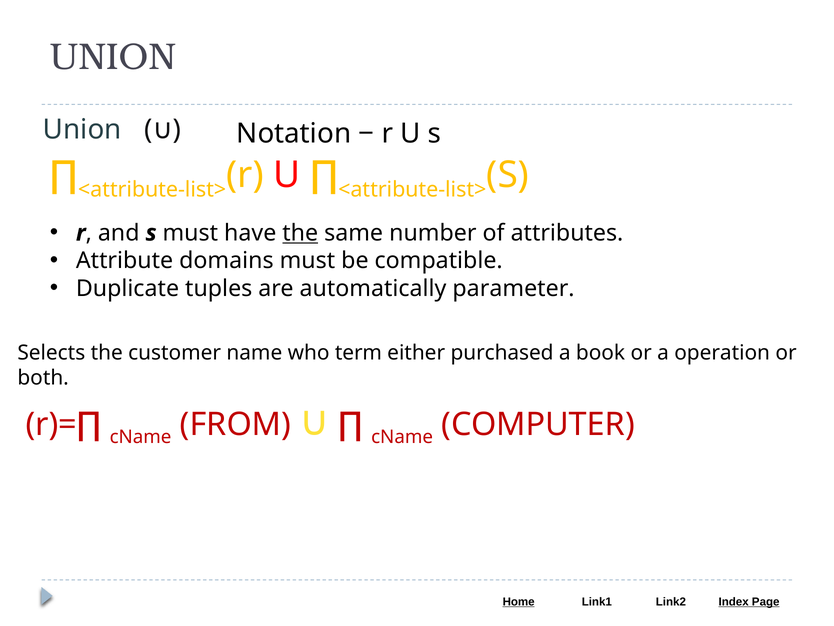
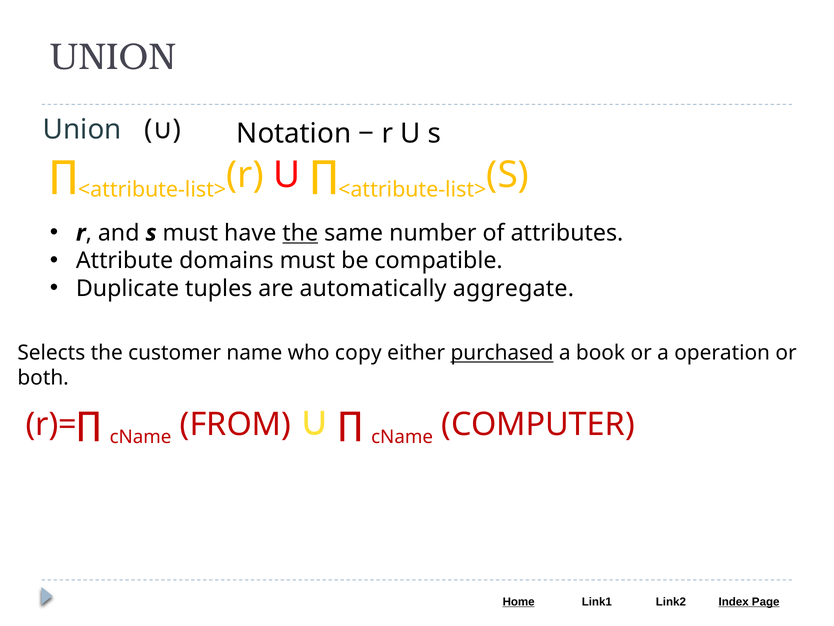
parameter: parameter -> aggregate (513, 288)
term: term -> copy (358, 353)
purchased underline: none -> present (502, 353)
